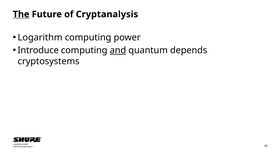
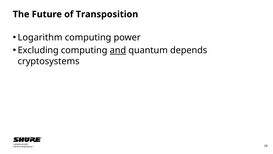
The underline: present -> none (21, 14)
Cryptanalysis: Cryptanalysis -> Transposition (107, 14)
Introduce: Introduce -> Excluding (38, 50)
